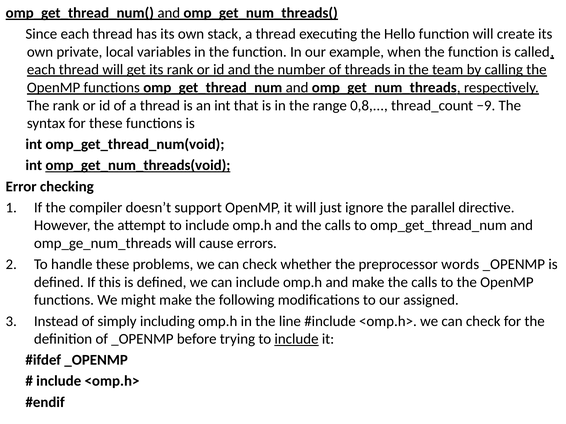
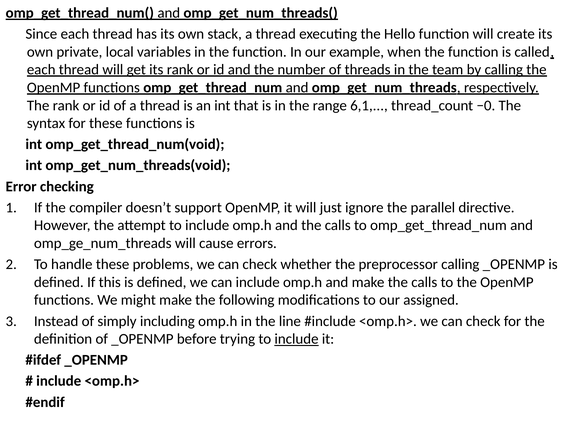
0,8: 0,8 -> 6,1 (369, 106)
−9: −9 -> −0 (486, 106)
omp_get_num_threads(void underline: present -> none (138, 166)
preprocessor words: words -> calling (460, 265)
